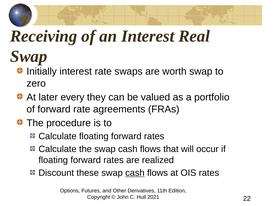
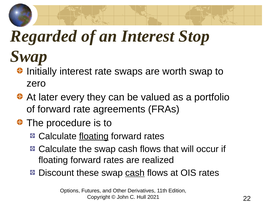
Receiving: Receiving -> Regarded (44, 36)
Real: Real -> Stop (194, 36)
floating underline: none -> present (94, 136)
